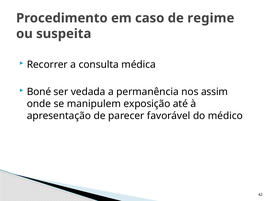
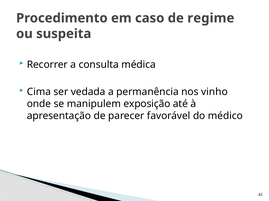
Boné: Boné -> Cima (39, 92)
assim: assim -> vinho (214, 92)
